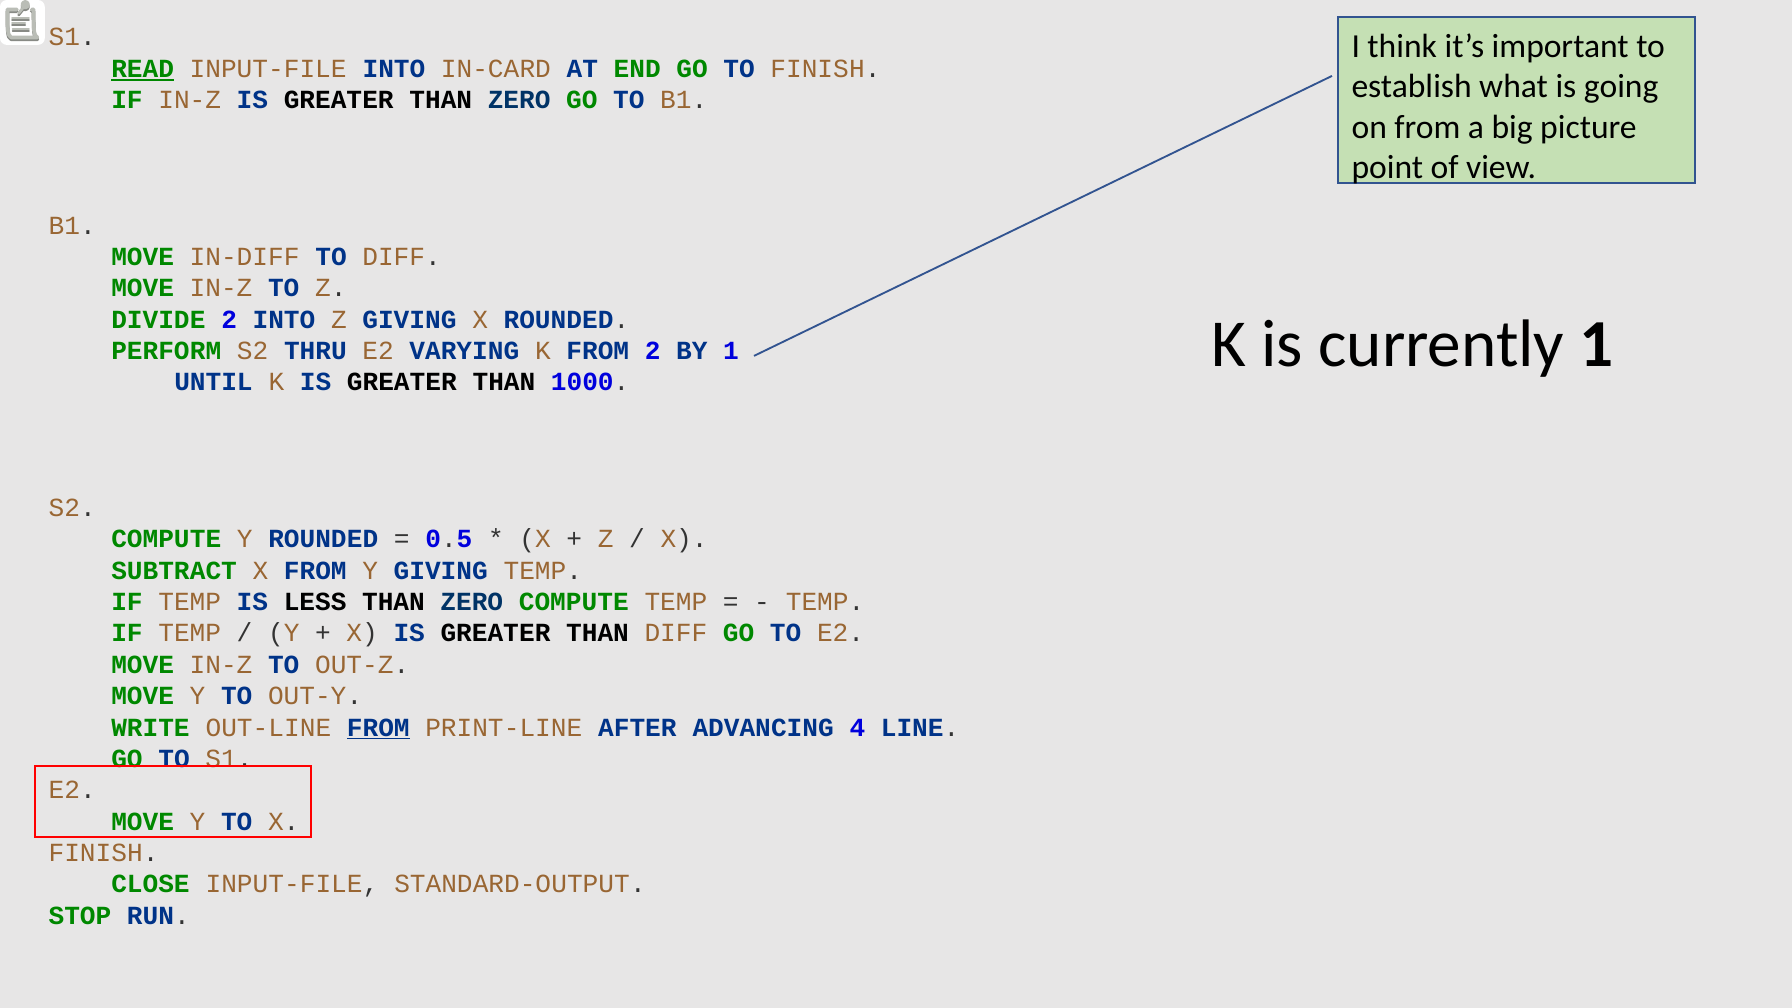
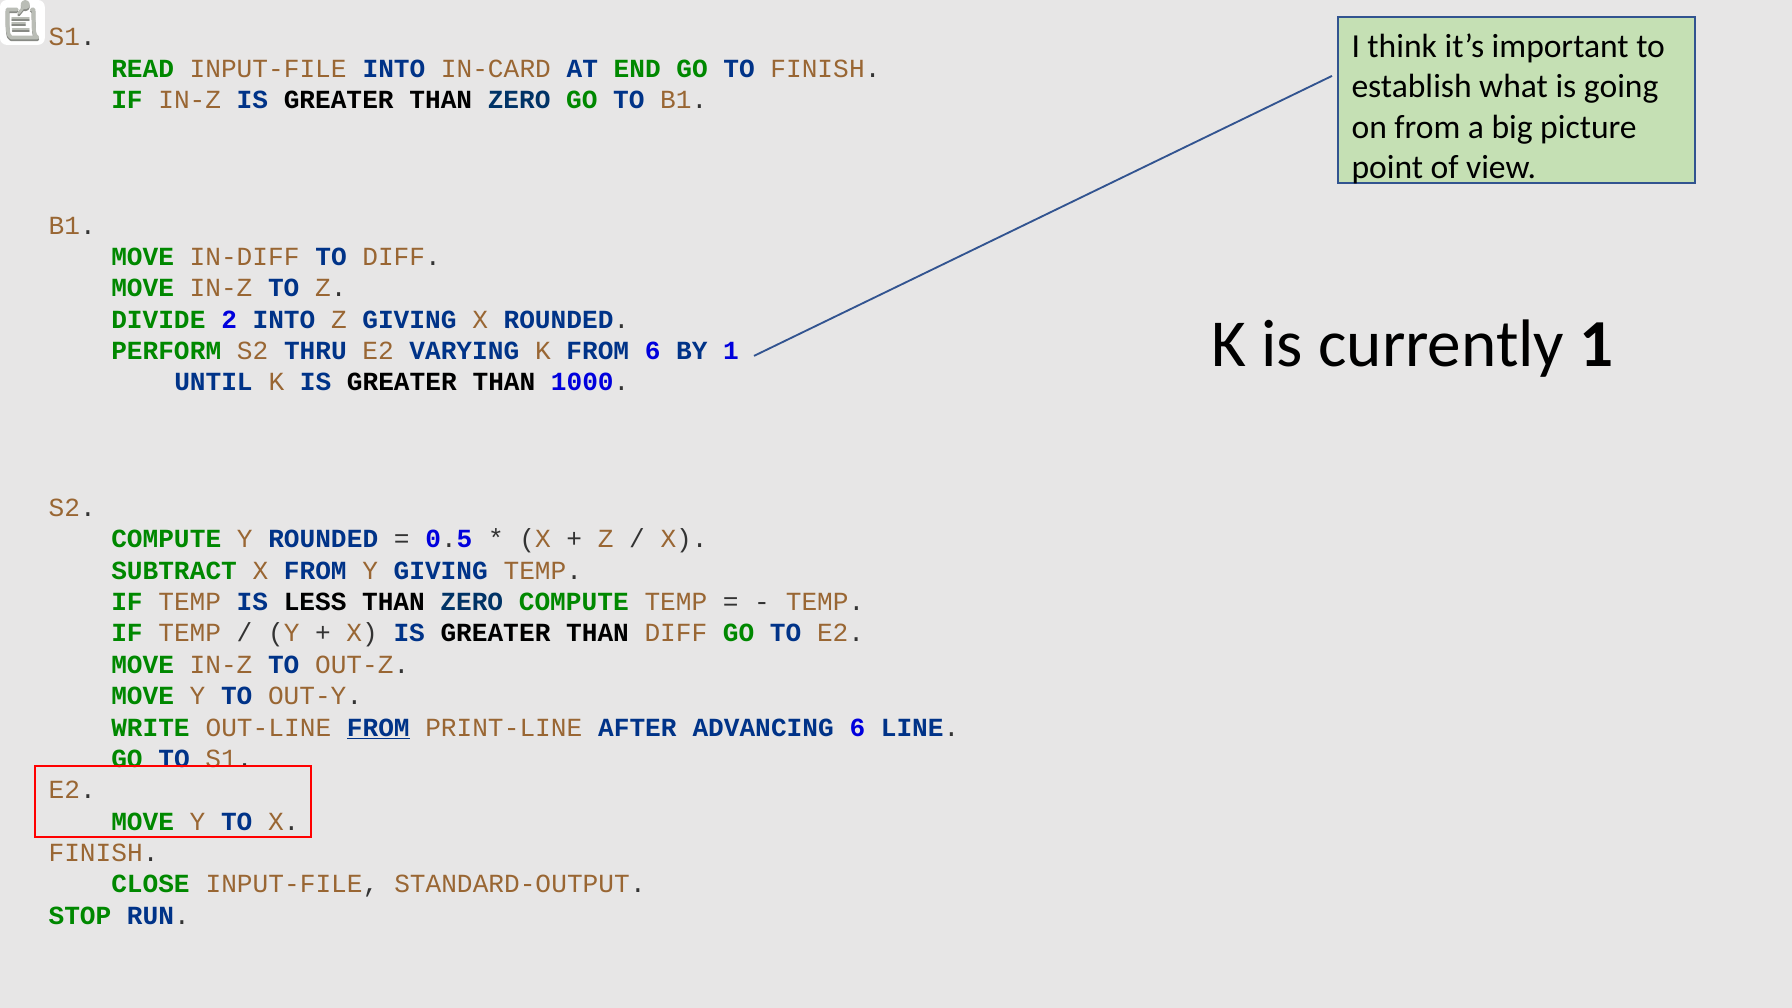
READ underline: present -> none (143, 69)
FROM 2: 2 -> 6 (653, 351)
ADVANCING 4: 4 -> 6 (857, 727)
